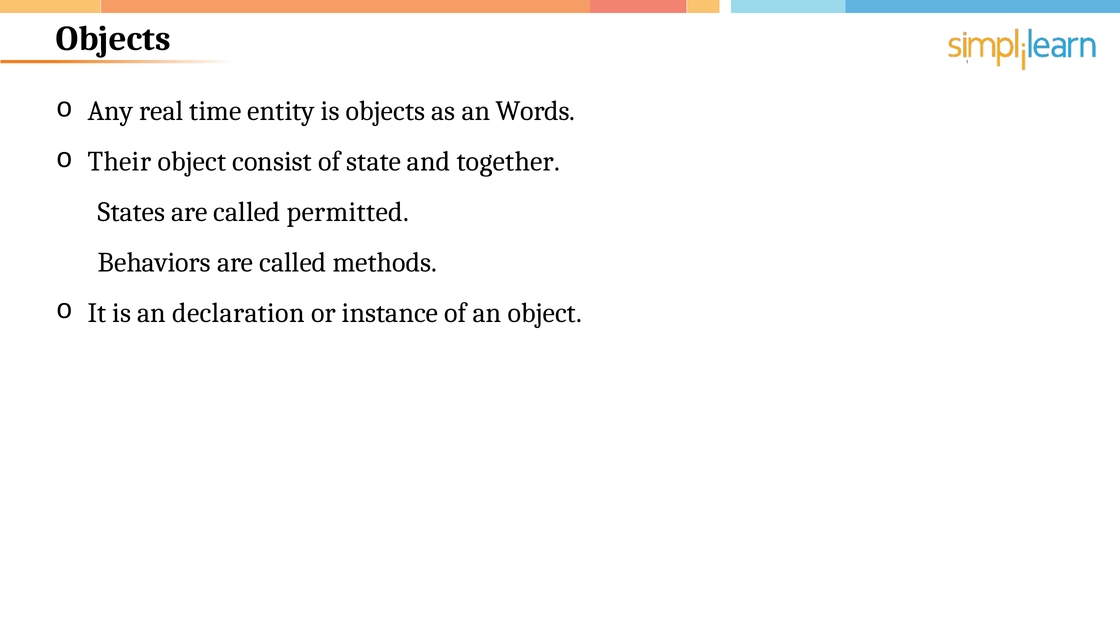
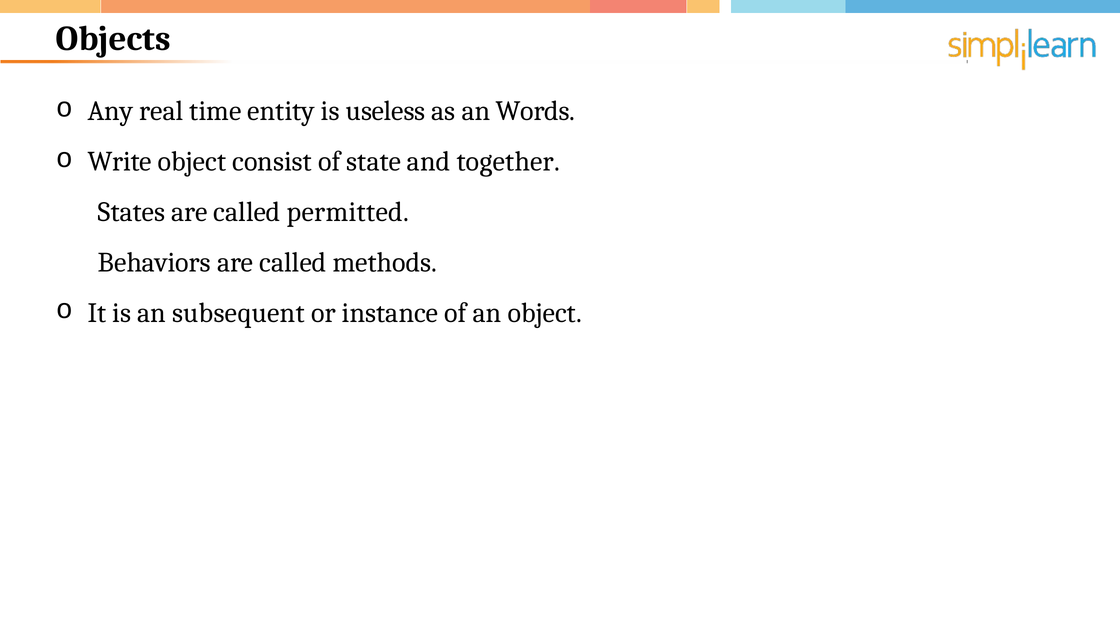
is objects: objects -> useless (386, 111)
Their: Their -> Write (120, 162)
declaration: declaration -> subsequent (239, 313)
